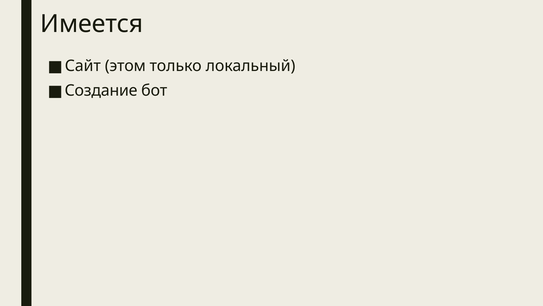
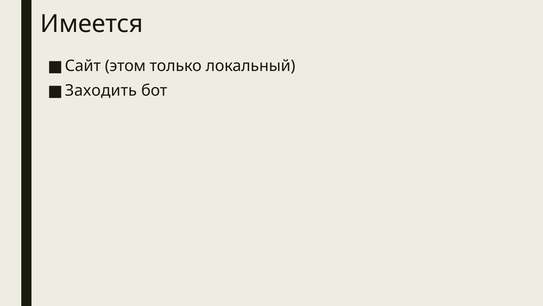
Создание: Создание -> Заходить (101, 91)
